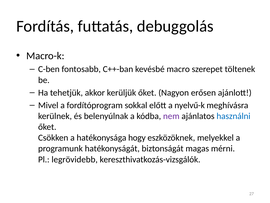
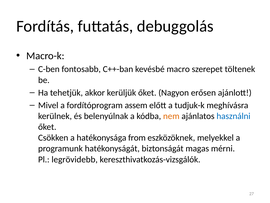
sokkal: sokkal -> assem (136, 105)
nyelvű-k: nyelvű-k -> tudjuk-k (190, 105)
nem colour: purple -> orange (171, 116)
hogy: hogy -> from (137, 137)
